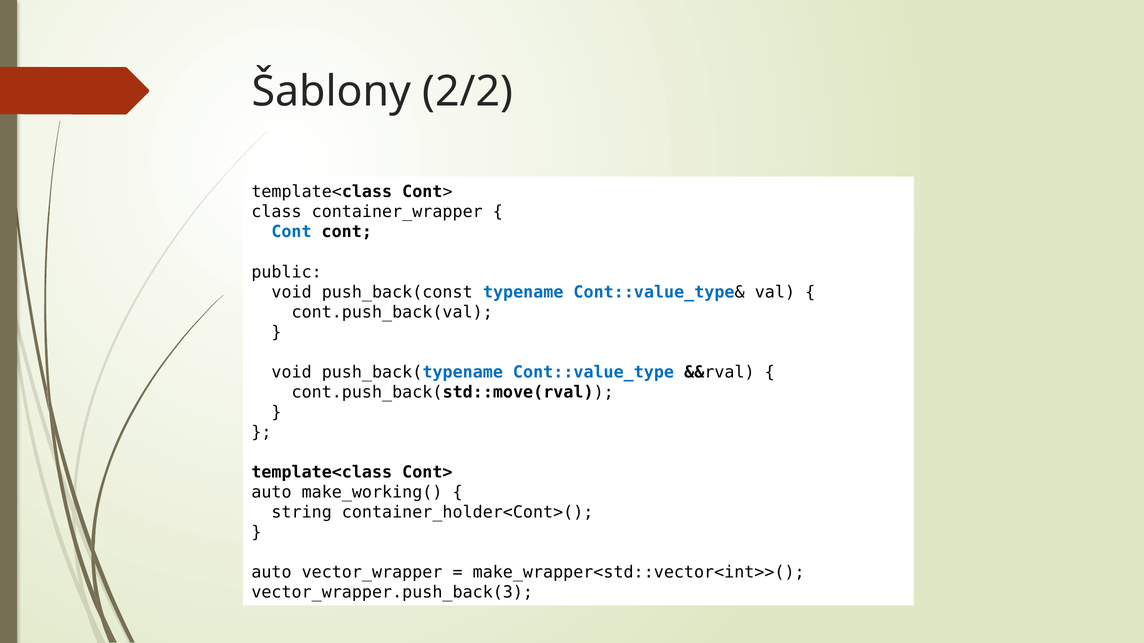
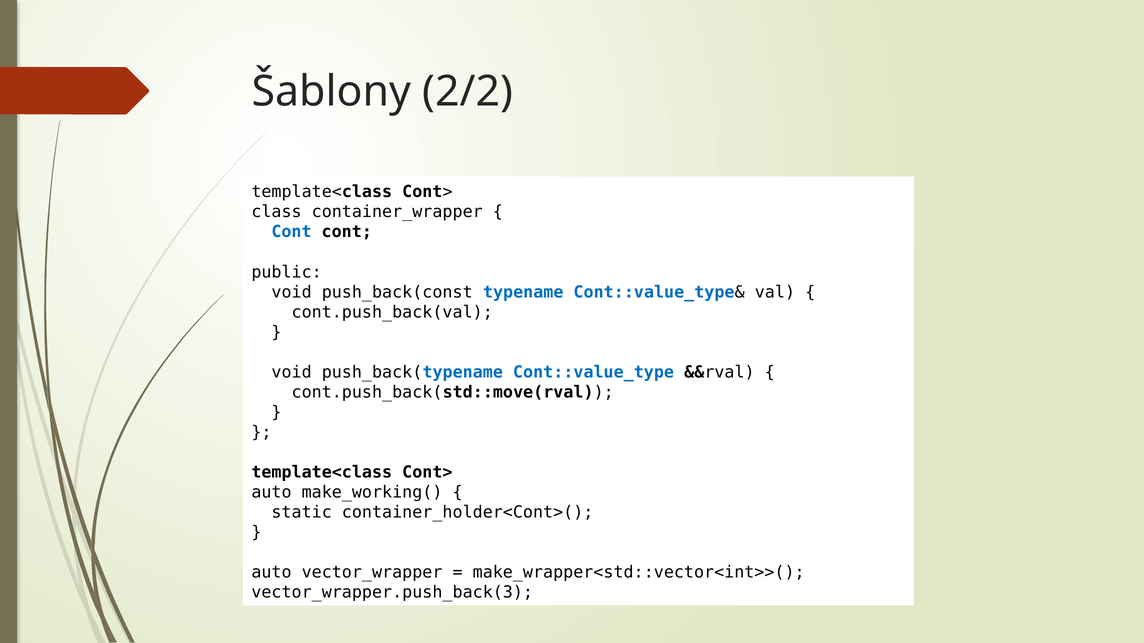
string: string -> static (302, 513)
